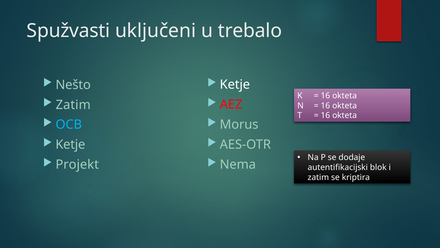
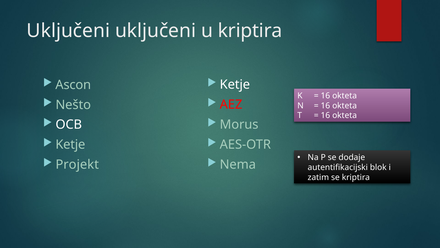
Spužvasti: Spužvasti -> Uključeni (68, 31)
u trebalo: trebalo -> kriptira (250, 31)
Nešto: Nešto -> Ascon (73, 85)
Zatim: Zatim -> Nešto (73, 105)
OCB colour: light blue -> white (69, 125)
